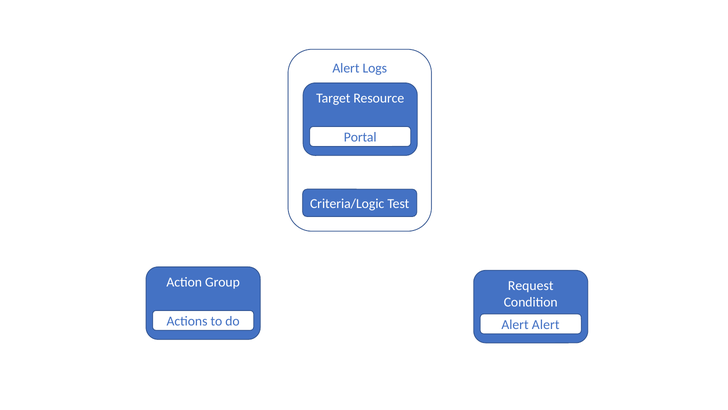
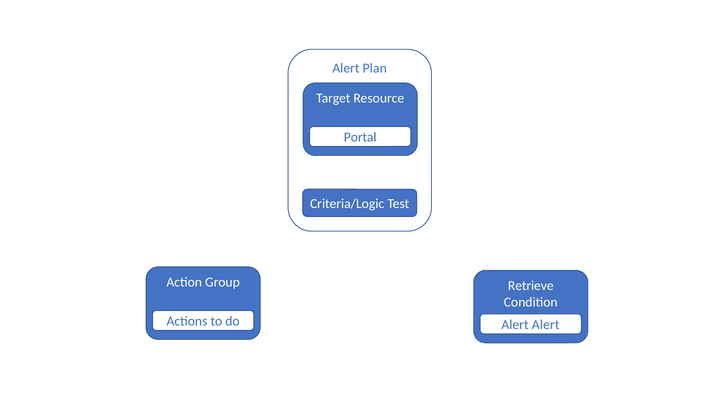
Logs: Logs -> Plan (375, 68)
Request: Request -> Retrieve (531, 285)
